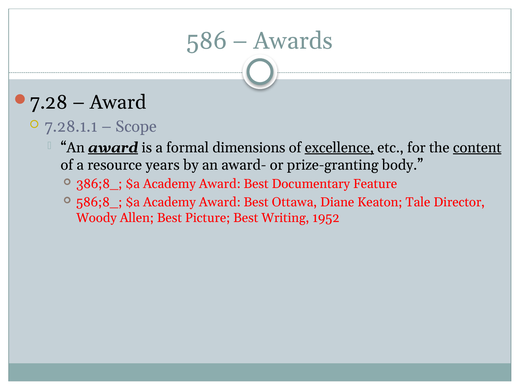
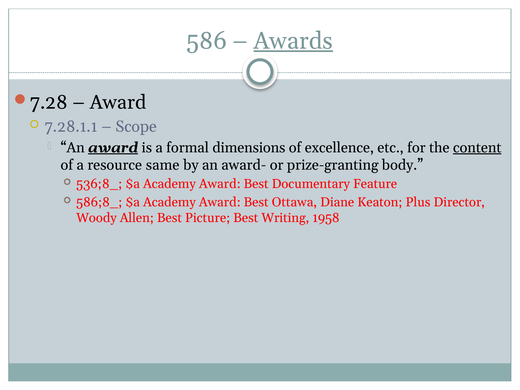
Awards underline: none -> present (293, 41)
excellence underline: present -> none (339, 148)
years: years -> same (163, 165)
386;8_: 386;8_ -> 536;8_ (99, 184)
Tale: Tale -> Plus (418, 202)
1952: 1952 -> 1958 (326, 218)
